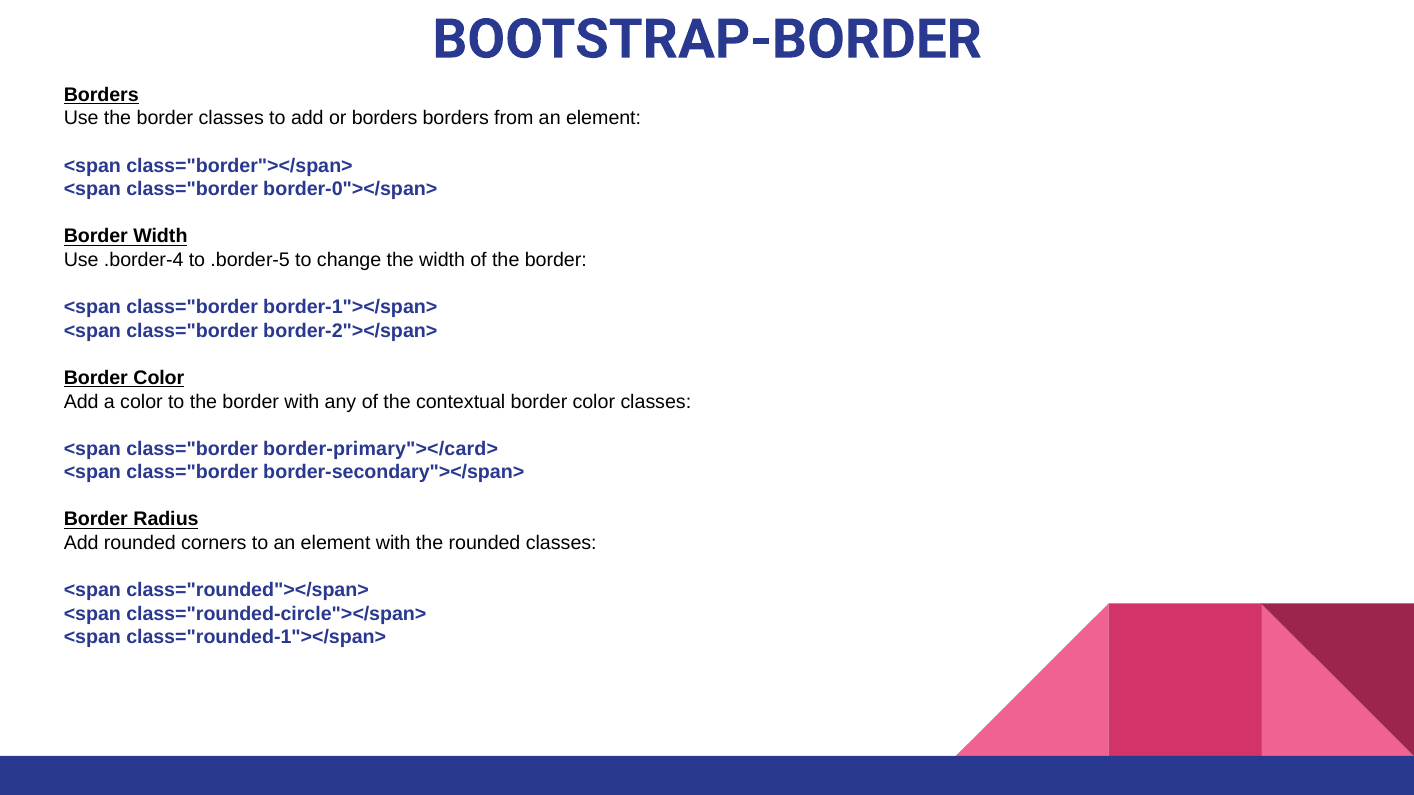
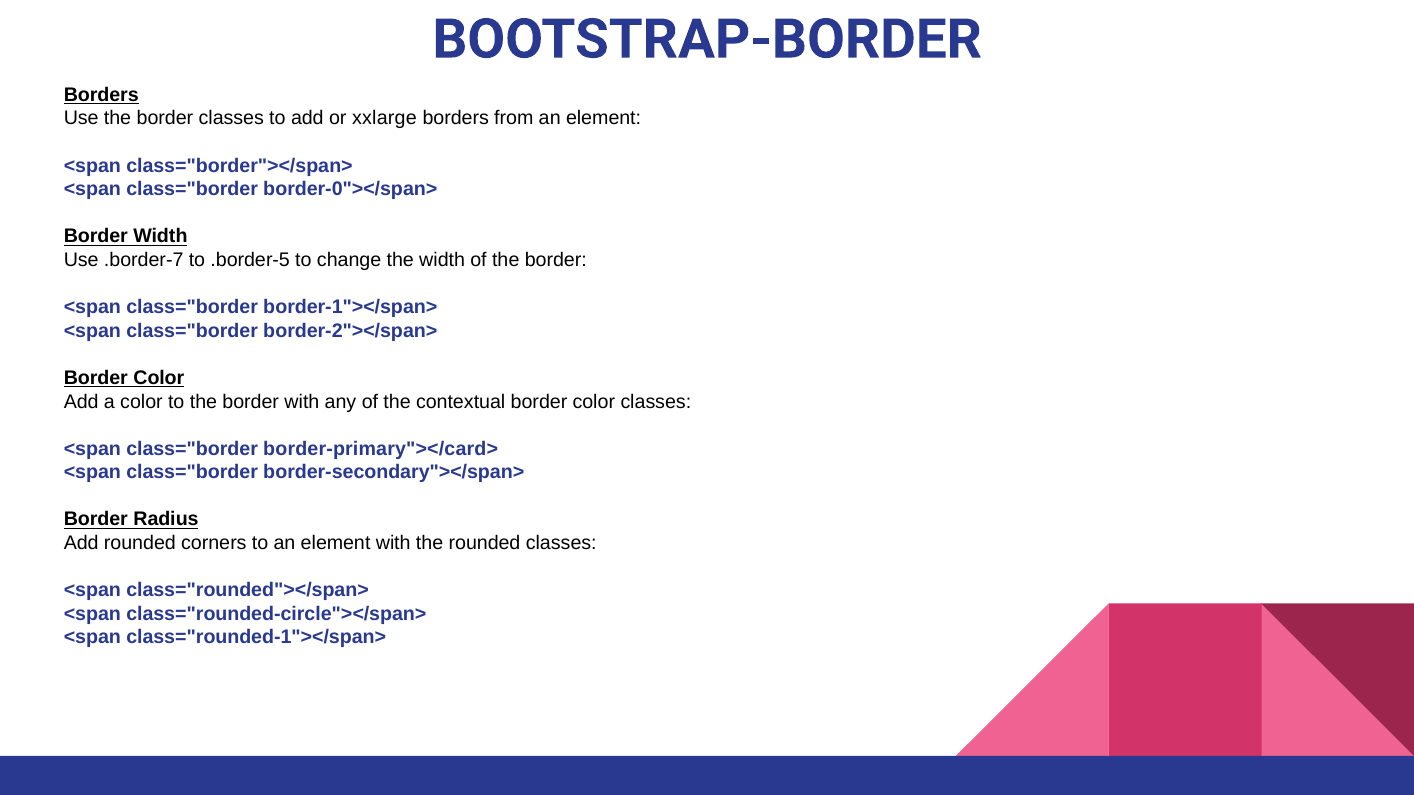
or borders: borders -> xxlarge (384, 118)
.border-4: .border-4 -> .border-7 (144, 260)
